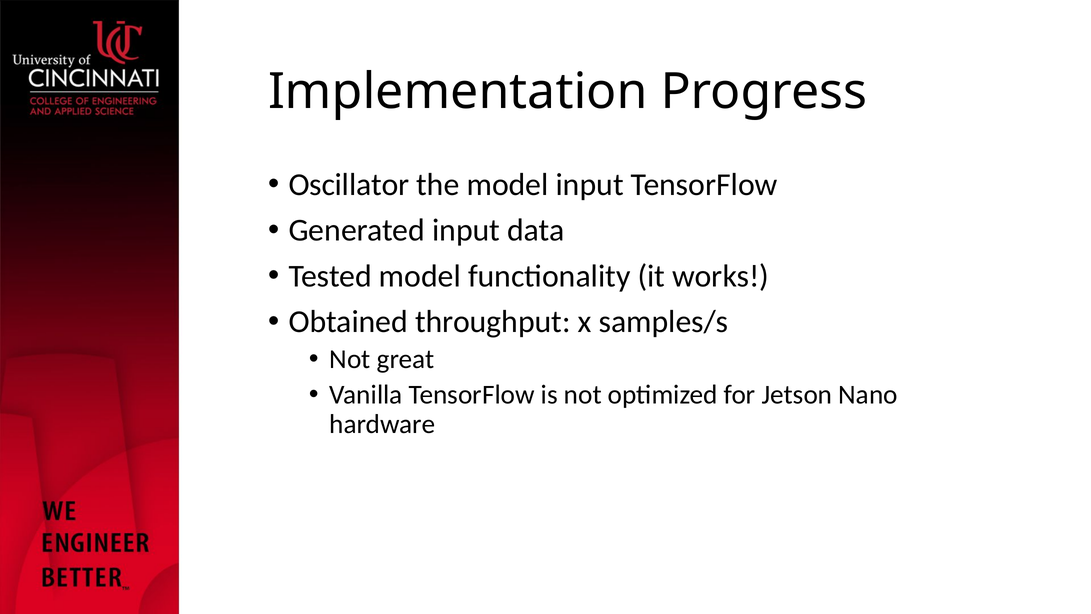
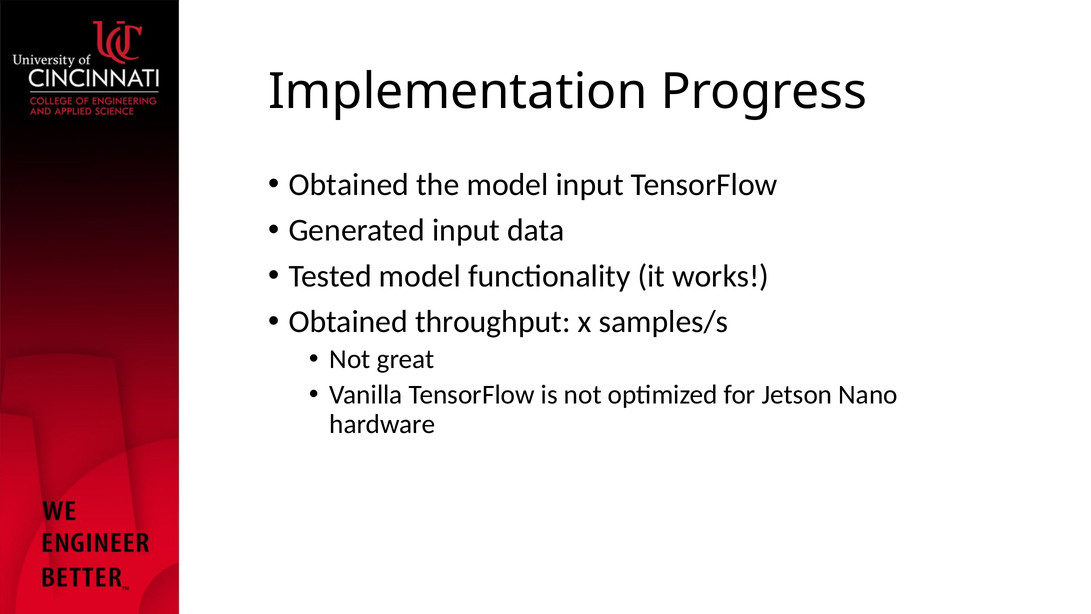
Oscillator: Oscillator -> Obtained (349, 184)
